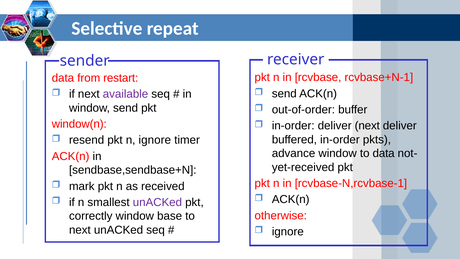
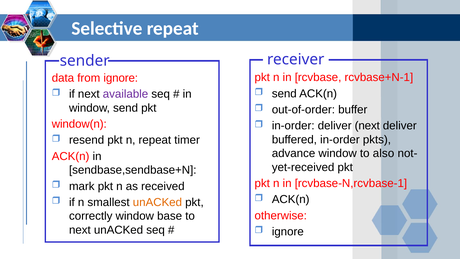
from restart: restart -> ignore (121, 78)
n ignore: ignore -> repeat (155, 140)
to data: data -> also (384, 153)
unACKed colour: purple -> orange (157, 202)
